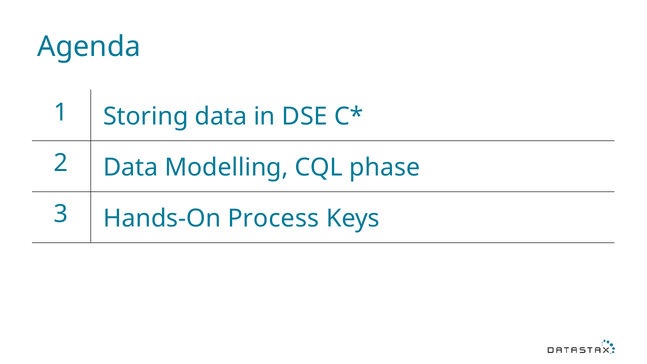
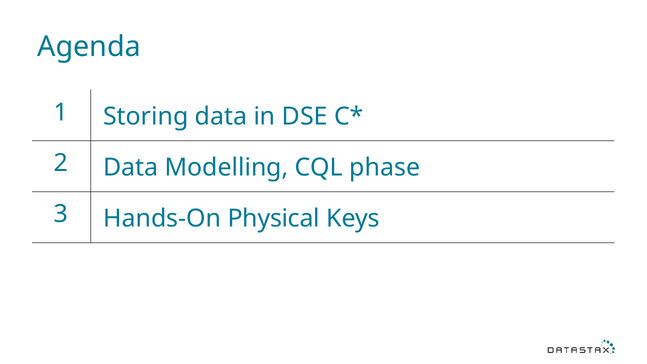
Process: Process -> Physical (274, 218)
